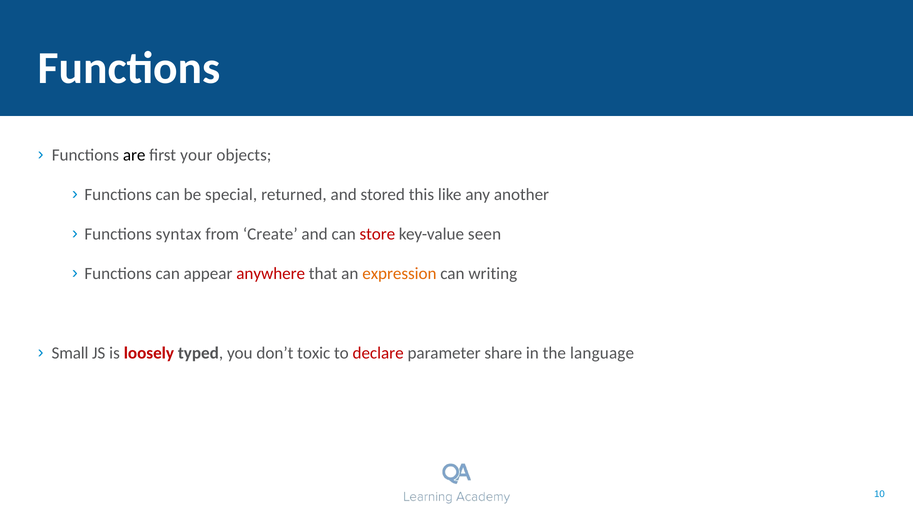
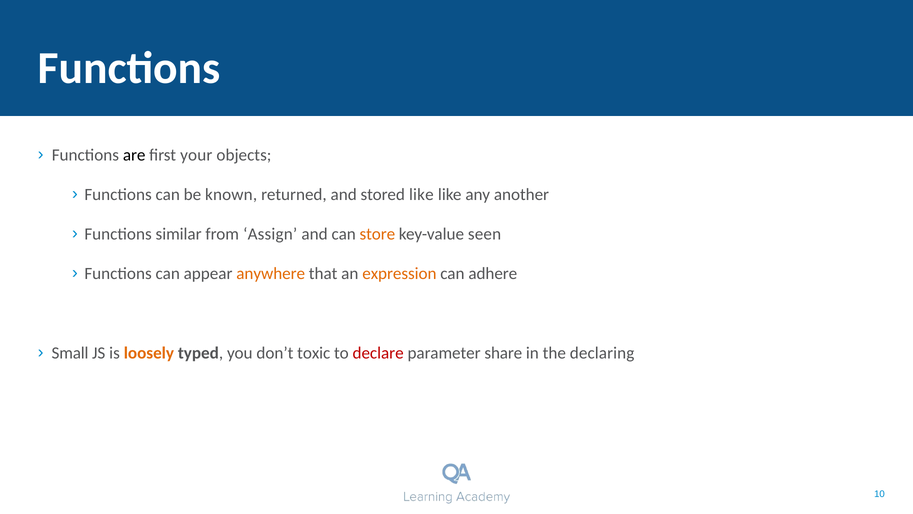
special: special -> known (231, 194)
stored this: this -> like (421, 194)
syntax: syntax -> similar (179, 234)
Create: Create -> Assign (270, 234)
store colour: red -> orange (377, 234)
anywhere colour: red -> orange (271, 274)
writing: writing -> adhere (493, 274)
loosely colour: red -> orange (149, 353)
language: language -> declaring (602, 353)
